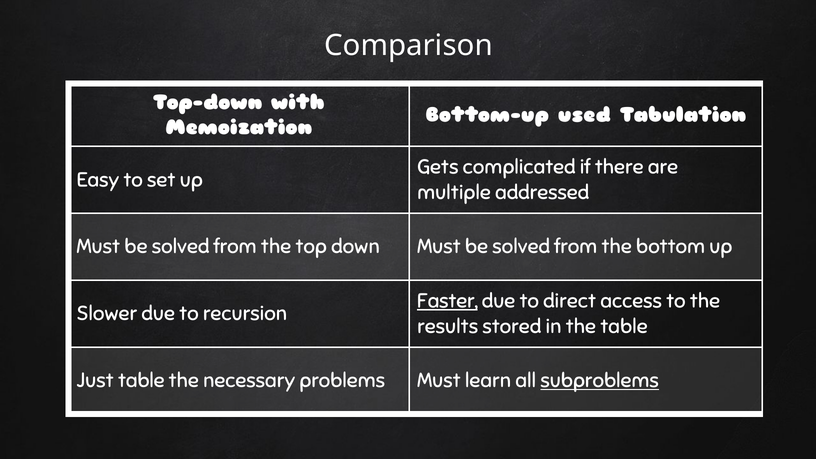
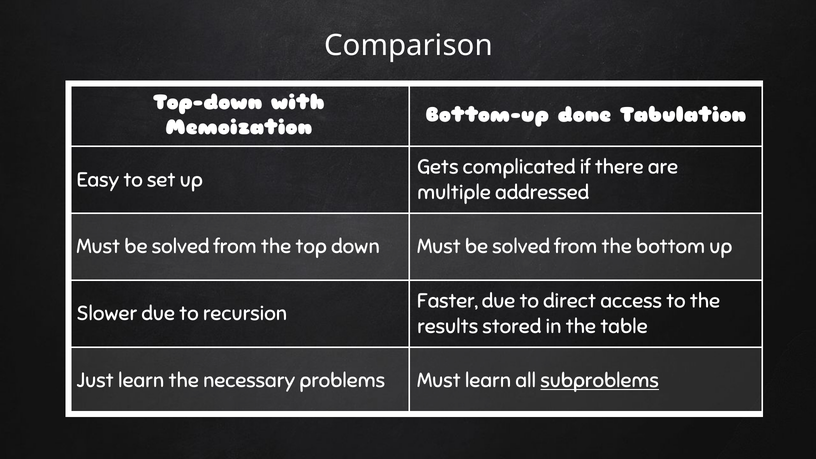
used: used -> done (584, 115)
Faster underline: present -> none (447, 301)
Just table: table -> learn (141, 381)
